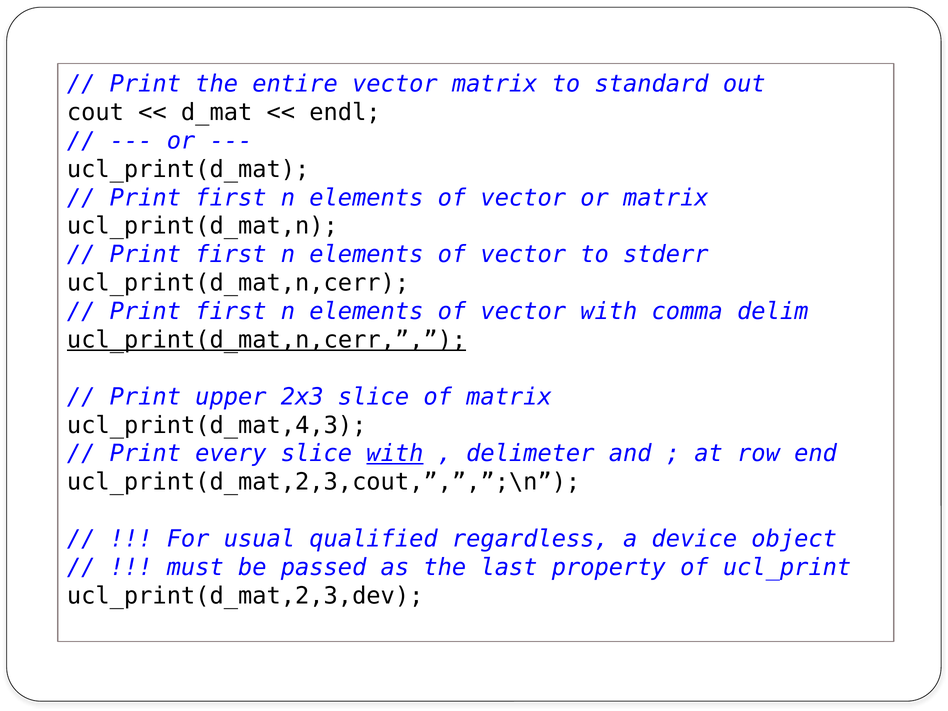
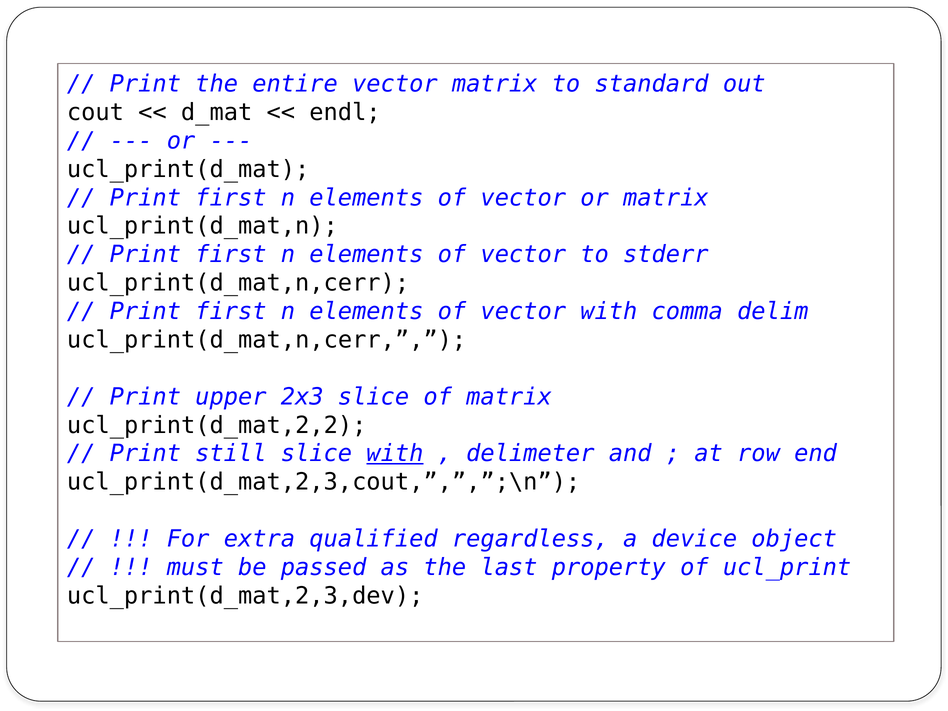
ucl_print(d_mat,n,cerr underline: present -> none (267, 340)
ucl_print(d_mat,4,3: ucl_print(d_mat,4,3 -> ucl_print(d_mat,2,2 (217, 425)
every: every -> still (231, 454)
usual: usual -> extra (259, 539)
